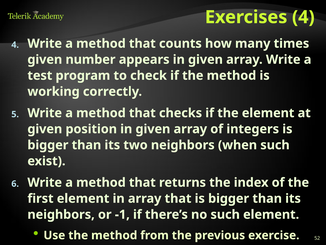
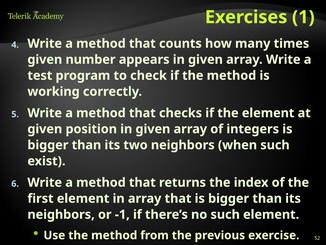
Exercises 4: 4 -> 1 (303, 17)
